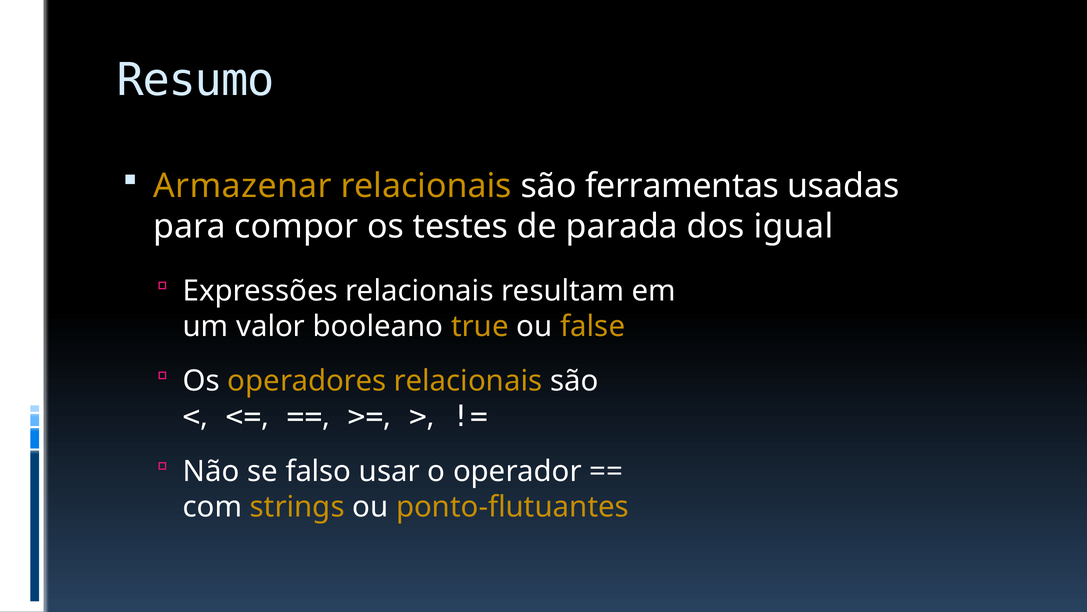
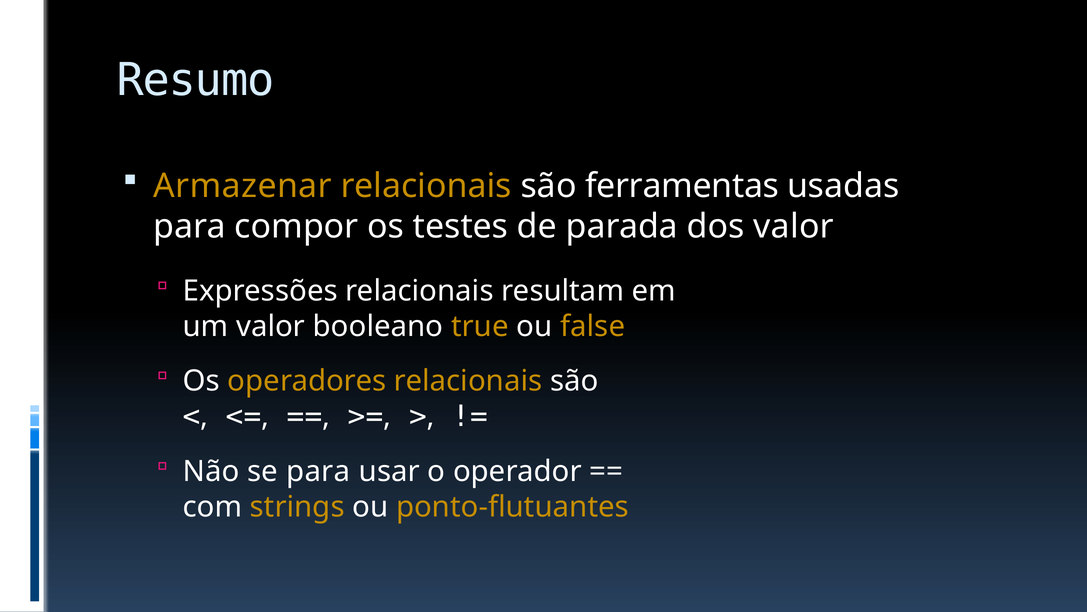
dos igual: igual -> valor (794, 227)
se falso: falso -> para (318, 471)
